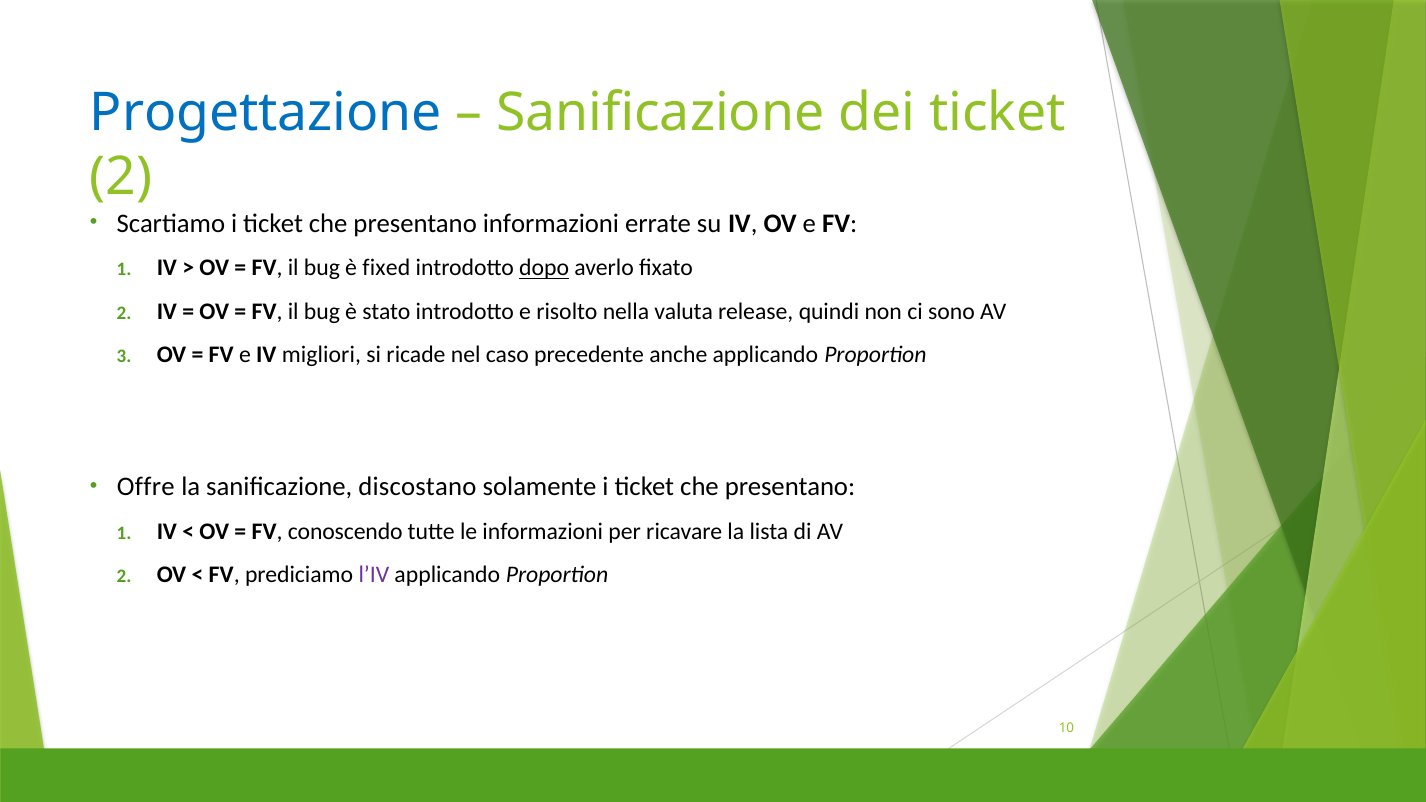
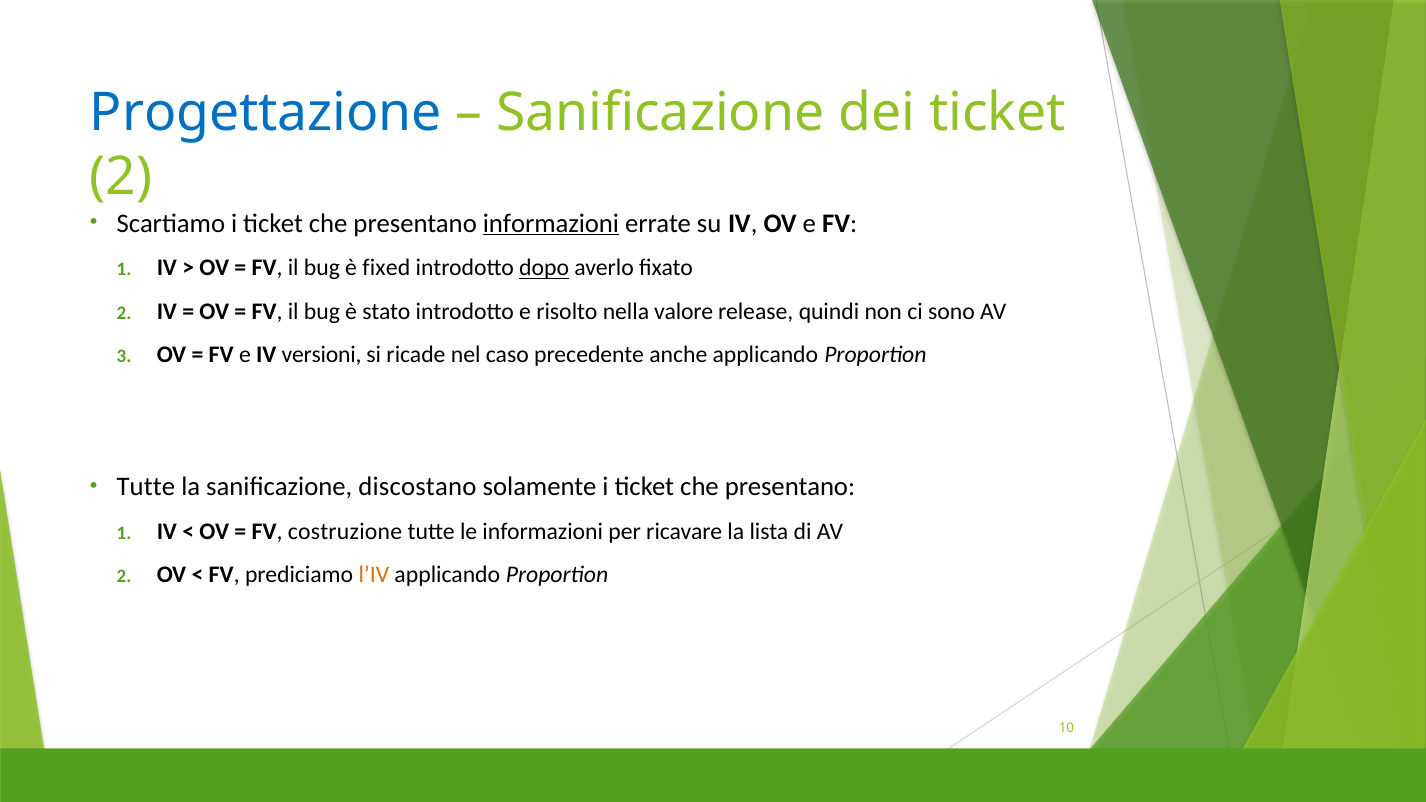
informazioni underline: none -> present (551, 223)
valuta: valuta -> valore (684, 311)
migliori: migliori -> versioni (322, 355)
Offre: Offre -> Tutte (146, 487)
conoscendo: conoscendo -> costruzione (345, 532)
l’IV colour: purple -> orange (374, 575)
